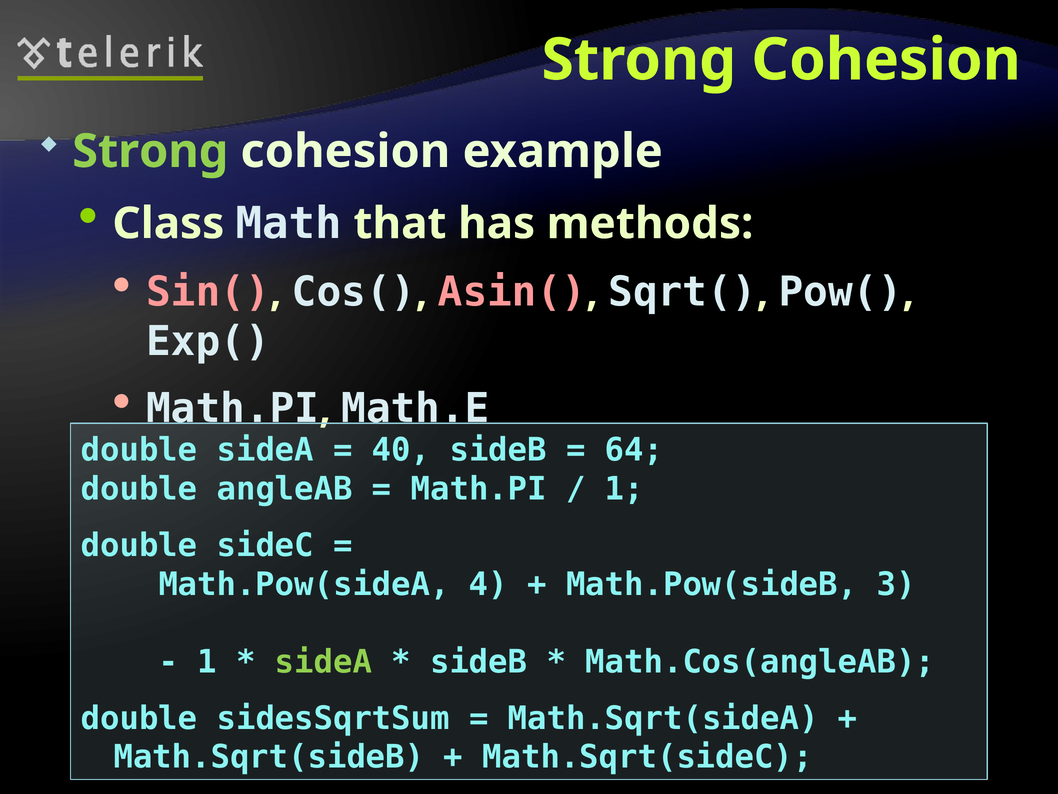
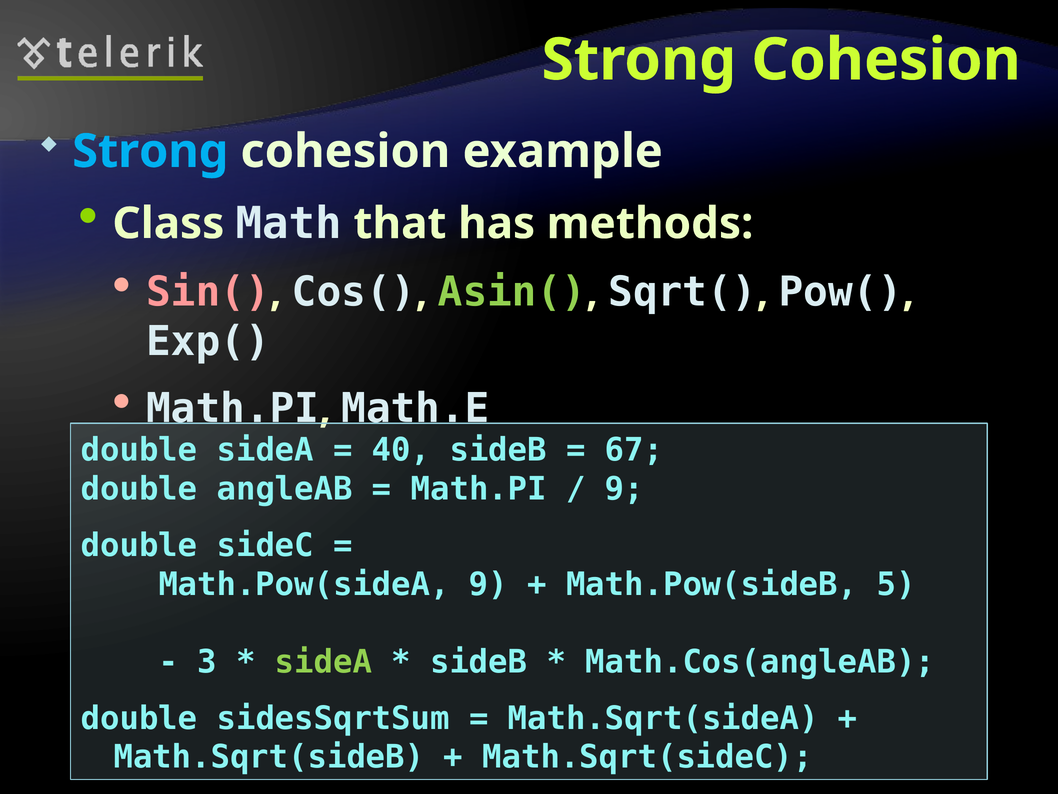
Strong colour: light green -> light blue (150, 151)
Asin( colour: pink -> light green (512, 292)
64: 64 -> 67 (634, 450)
1: 1 -> 9 (624, 489)
Math.Pow(sideA 4: 4 -> 9 (488, 584)
3: 3 -> 5 (896, 584)
1: 1 -> 3 (207, 662)
